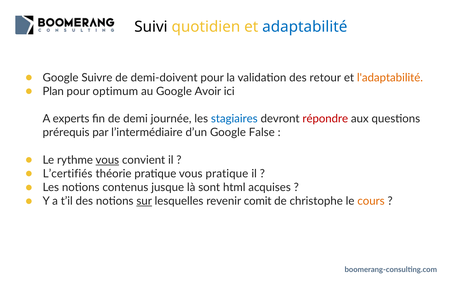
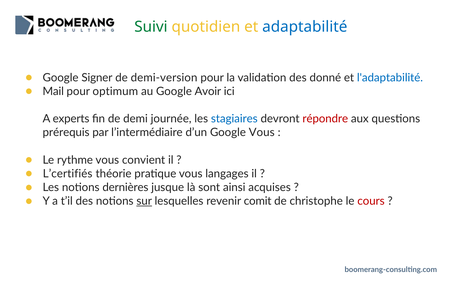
Suivi colour: black -> green (151, 27)
Suivre: Suivre -> Signer (97, 77)
demi-doivent: demi-doivent -> demi-version (164, 77)
retour: retour -> donné (325, 77)
l'adaptabilité colour: orange -> blue (390, 77)
Plan: Plan -> Mail (53, 91)
Google False: False -> Vous (262, 132)
vous underline: present -> none (107, 160)
vous pratique: pratique -> langages (227, 173)
contenus: contenus -> dernières (125, 187)
html: html -> ainsi (234, 187)
cours colour: orange -> red (371, 201)
